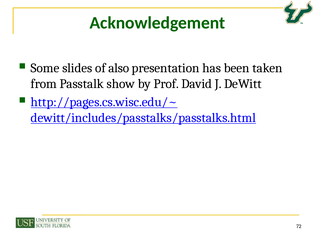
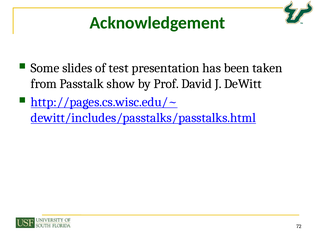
also: also -> test (119, 68)
